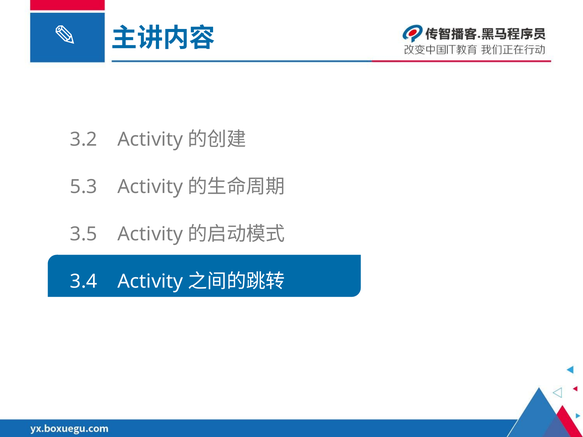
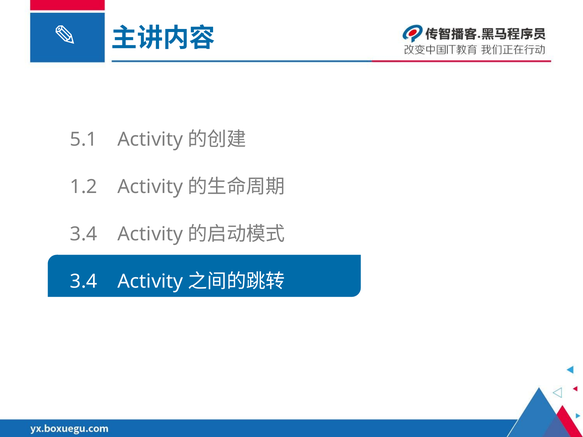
3.2: 3.2 -> 5.1 (84, 139)
5.3: 5.3 -> 1.2 (84, 187)
3.5: 3.5 -> 3.4 (84, 234)
